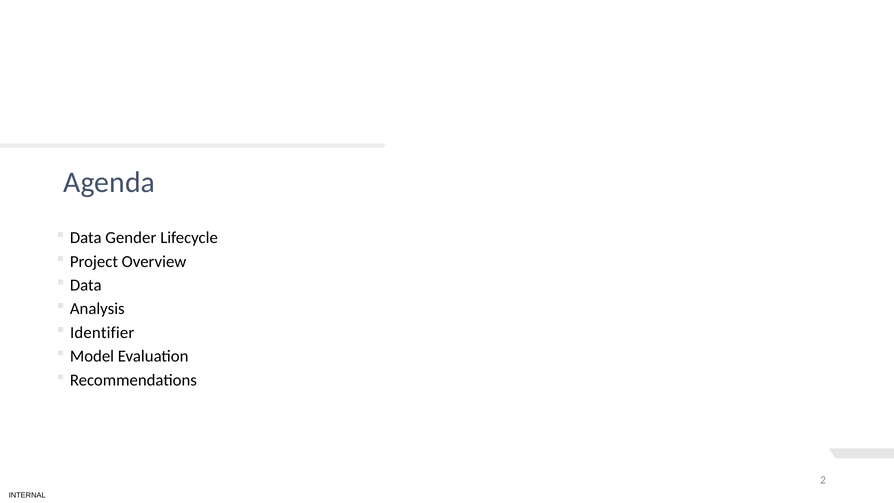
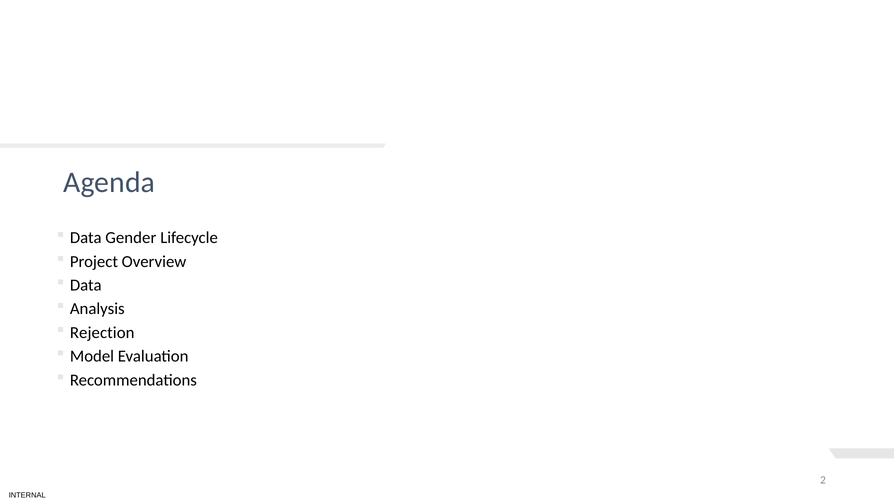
Identifier: Identifier -> Rejection (102, 333)
